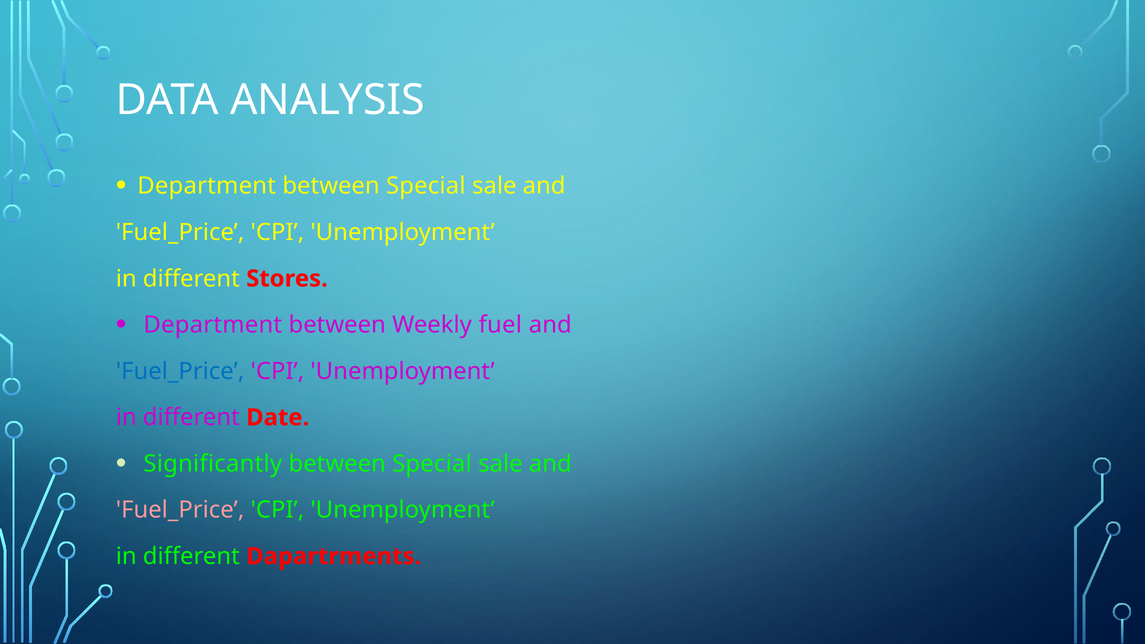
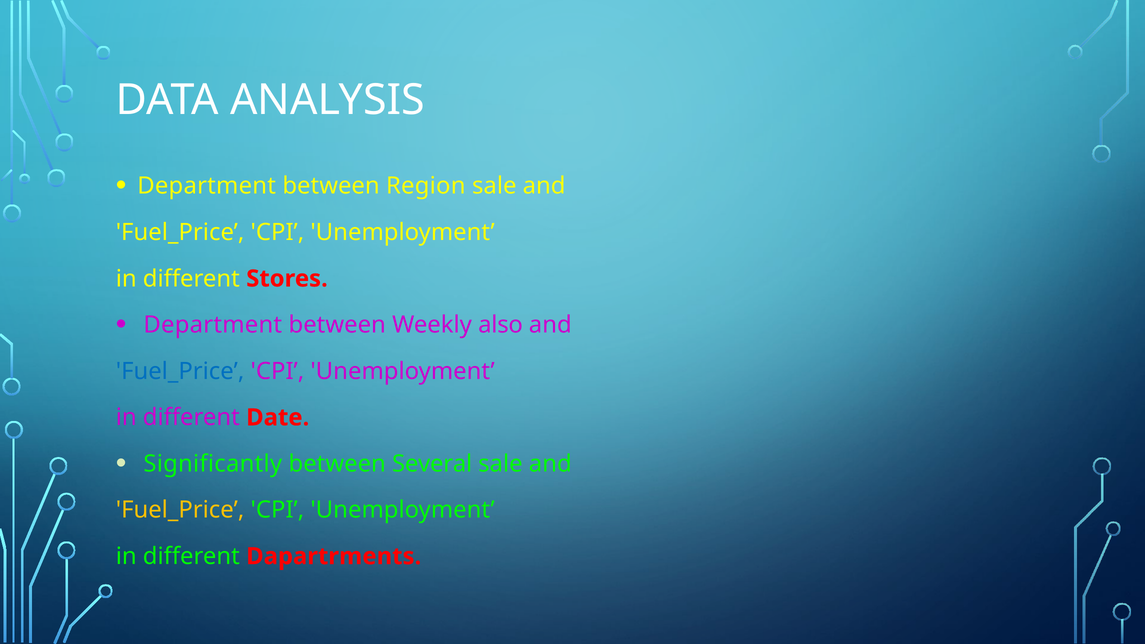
Special: Special -> Region (426, 186)
fuel: fuel -> also (501, 325)
Special: Special -> Several (432, 464)
Fuel_Price colour: pink -> yellow (180, 510)
